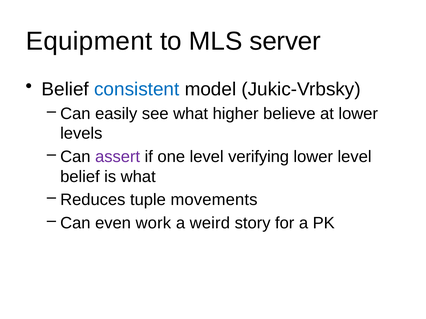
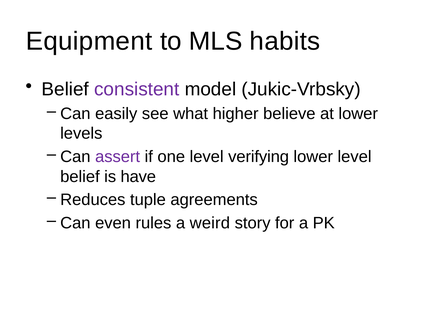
server: server -> habits (285, 41)
consistent colour: blue -> purple (137, 89)
is what: what -> have (138, 177)
movements: movements -> agreements (214, 200)
work: work -> rules (153, 223)
